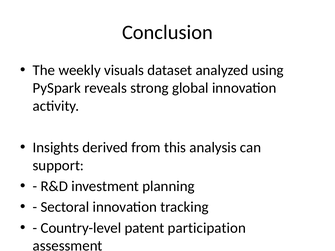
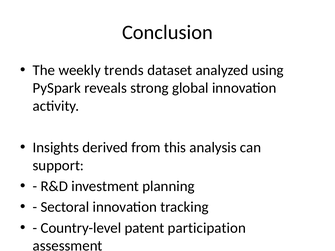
weekly visuals: visuals -> trends (124, 70)
